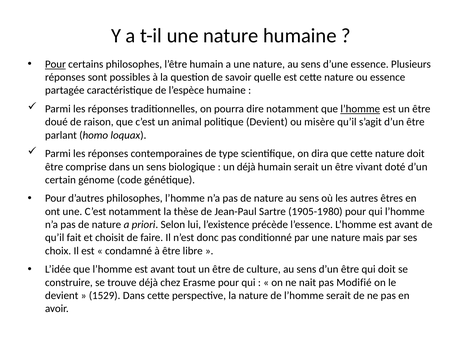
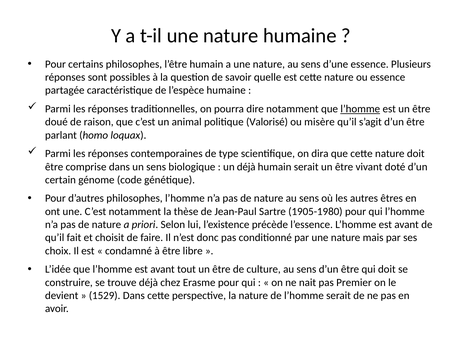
Pour underline: present -> none (55, 64)
politique Devient: Devient -> Valorisé (267, 122)
Modifié: Modifié -> Premier (354, 282)
